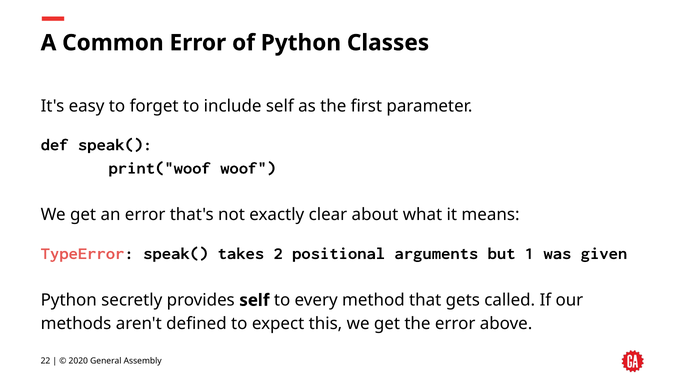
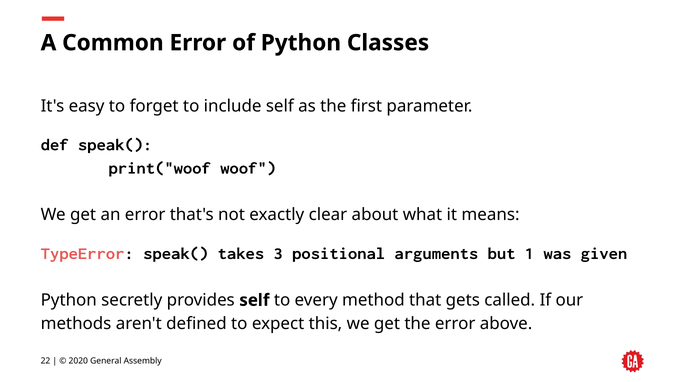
2: 2 -> 3 (278, 253)
